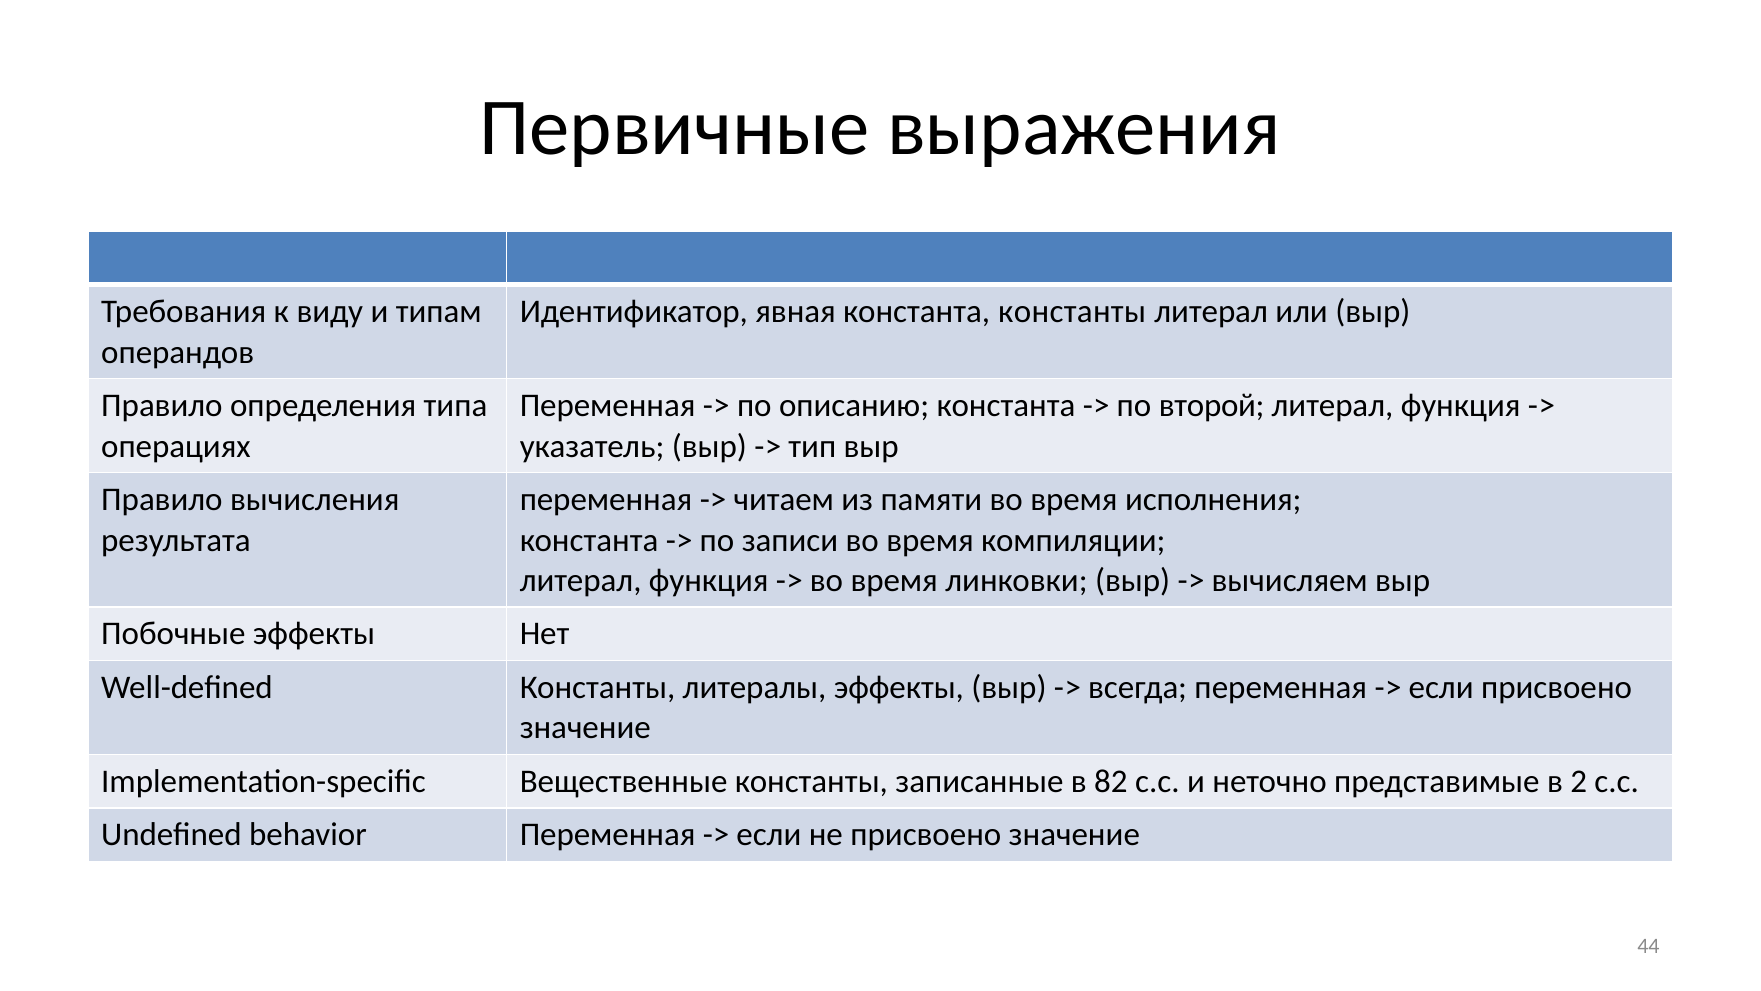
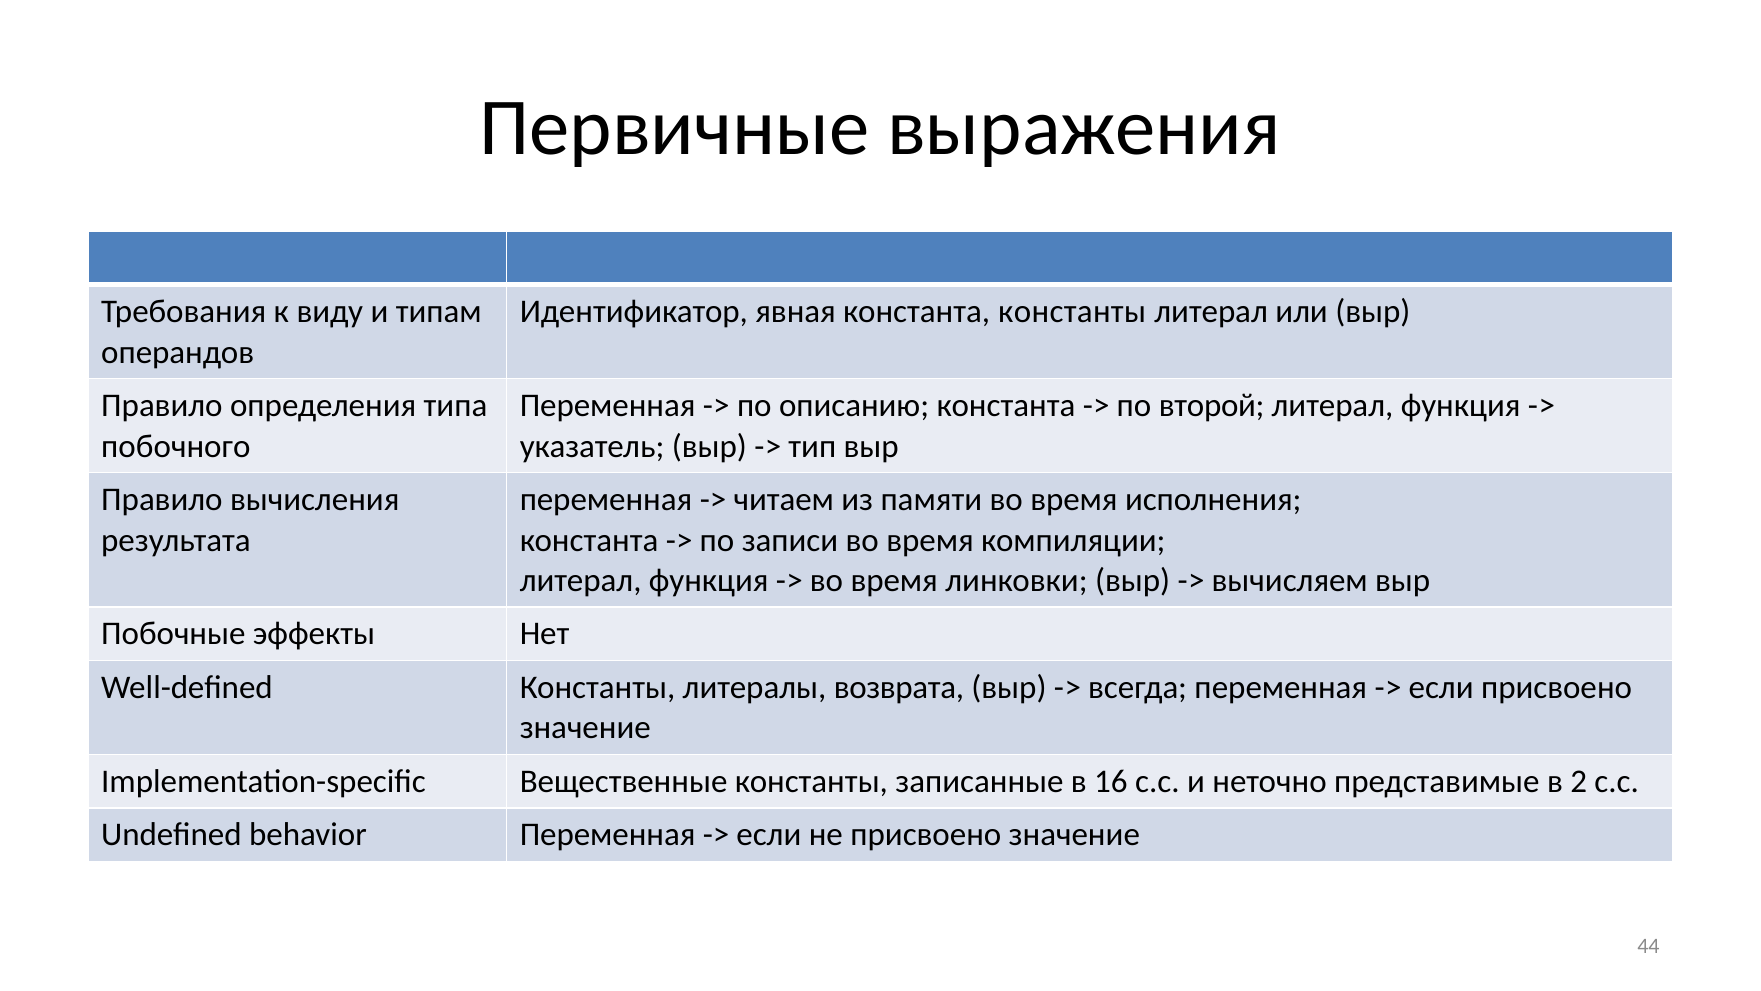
операциях: операциях -> побочного (176, 446)
литералы эффекты: эффекты -> возврата (899, 687)
82: 82 -> 16 (1111, 781)
